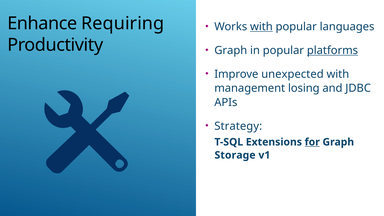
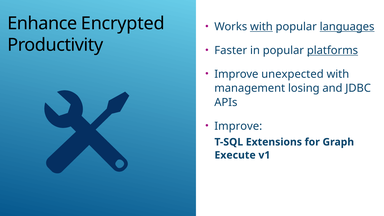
Requiring: Requiring -> Encrypted (123, 23)
languages underline: none -> present (347, 27)
Graph: Graph -> Faster (231, 50)
Strategy: Strategy -> Improve (238, 126)
for underline: present -> none (312, 142)
Storage: Storage -> Execute (235, 155)
